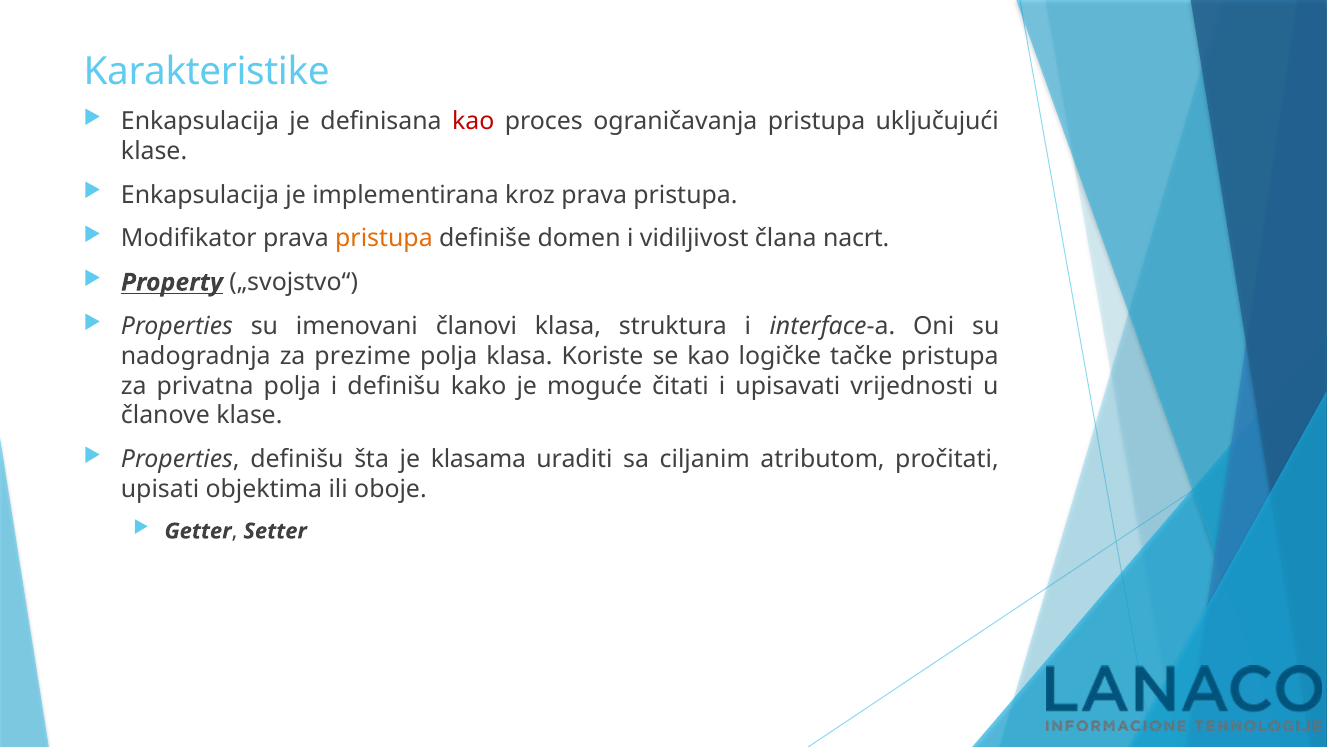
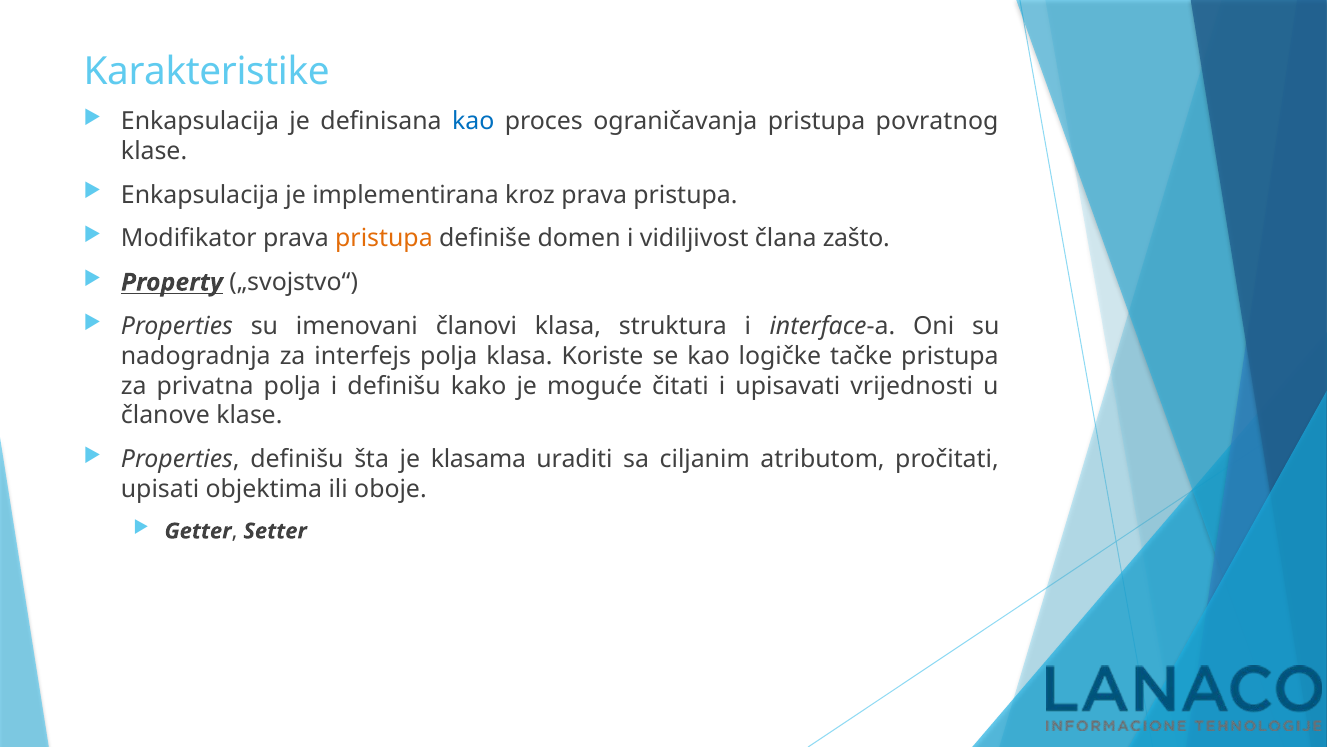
kao colour: red -> blue (473, 121)
uključujući: uključujući -> povratnog (937, 121)
nacrt: nacrt -> zašto (856, 238)
prezime: prezime -> interfejs (363, 356)
